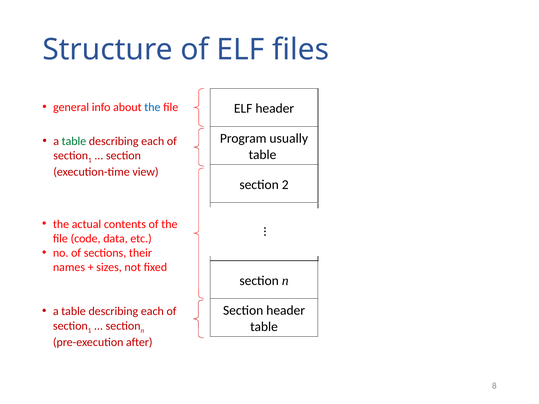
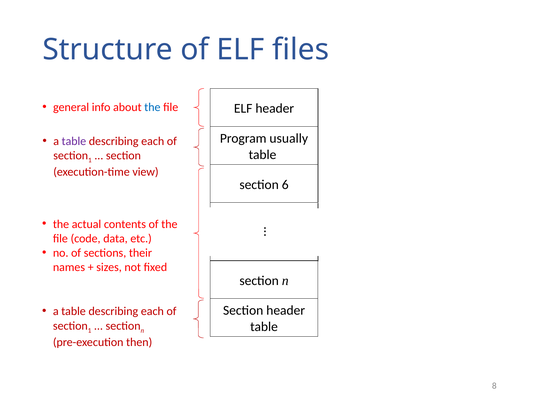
table colour: green -> purple (74, 141)
2: 2 -> 6 (285, 185)
after: after -> then (139, 342)
